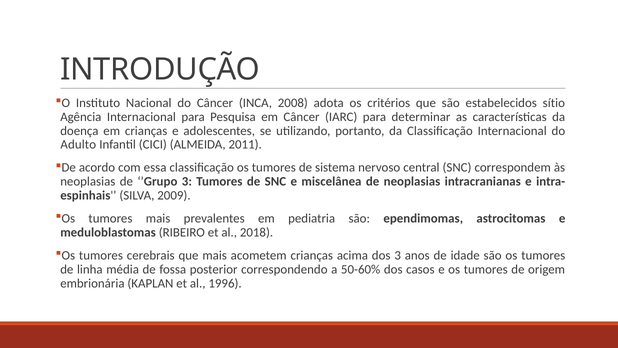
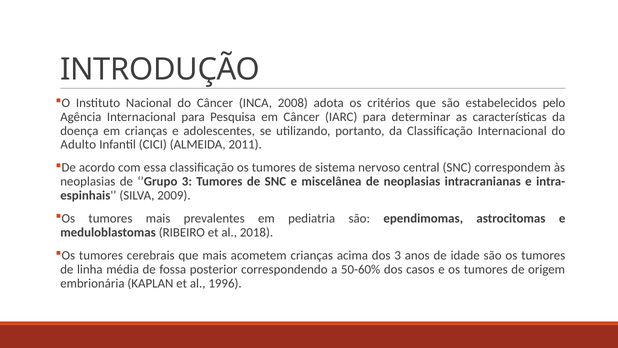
sítio: sítio -> pelo (554, 103)
